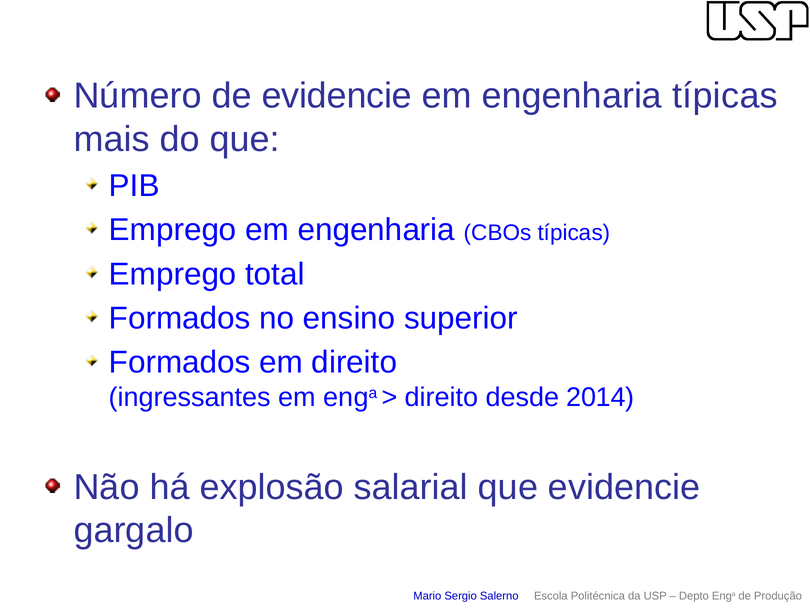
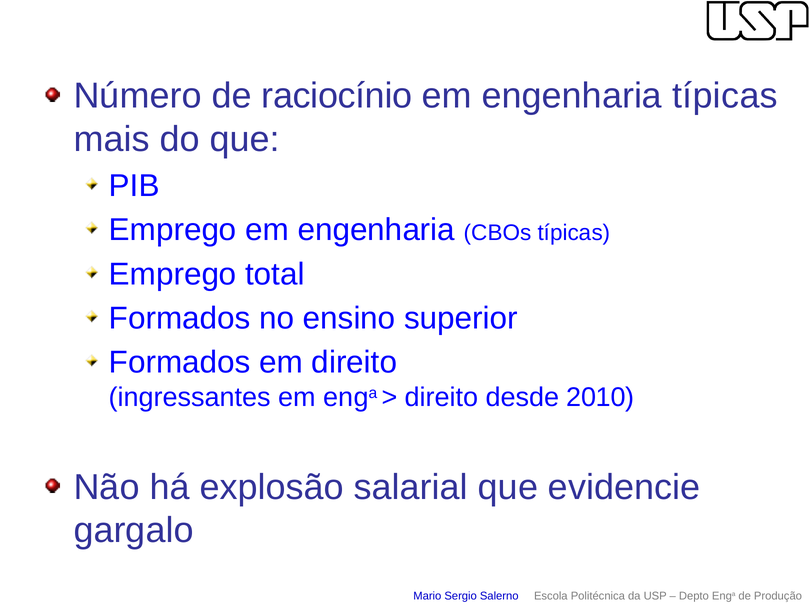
de evidencie: evidencie -> raciocínio (337, 96)
2014: 2014 -> 2010 (600, 397)
